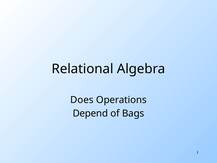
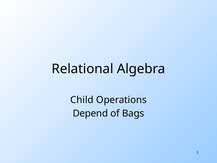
Does: Does -> Child (82, 100)
